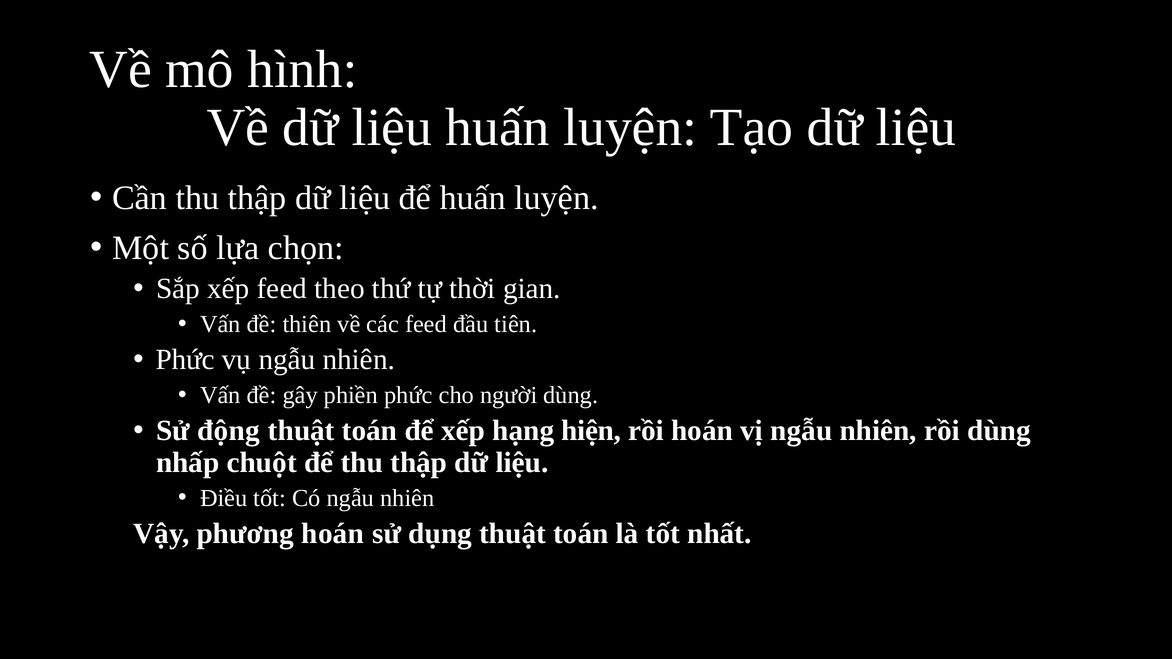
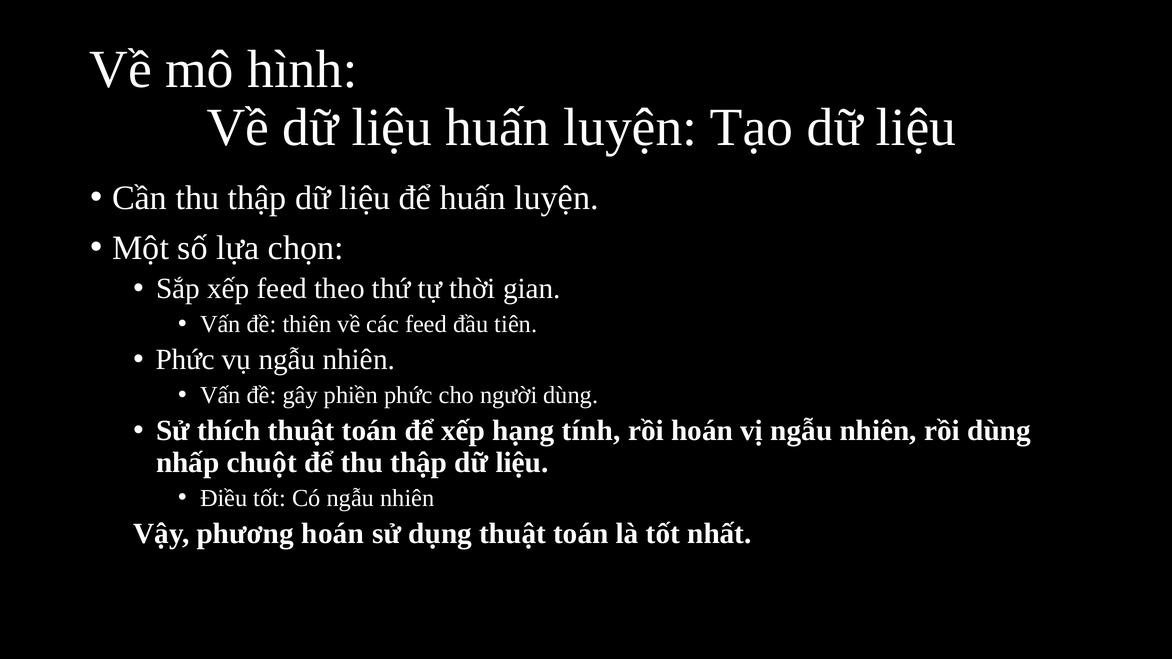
động: động -> thích (229, 431)
hiện: hiện -> tính (591, 431)
